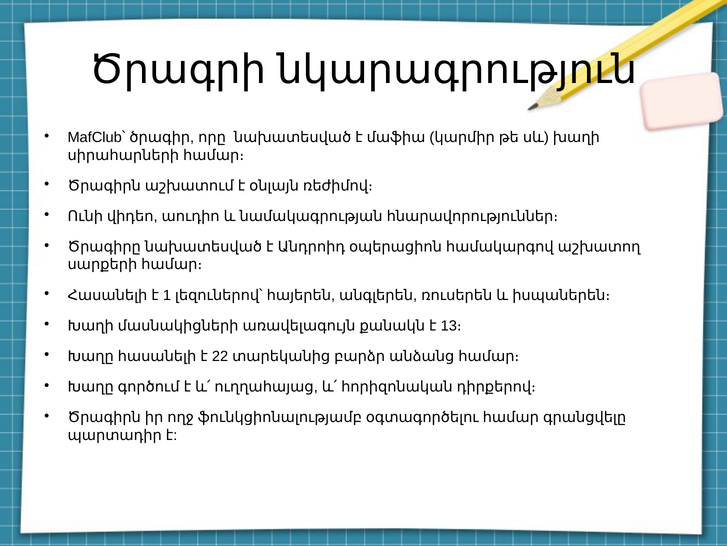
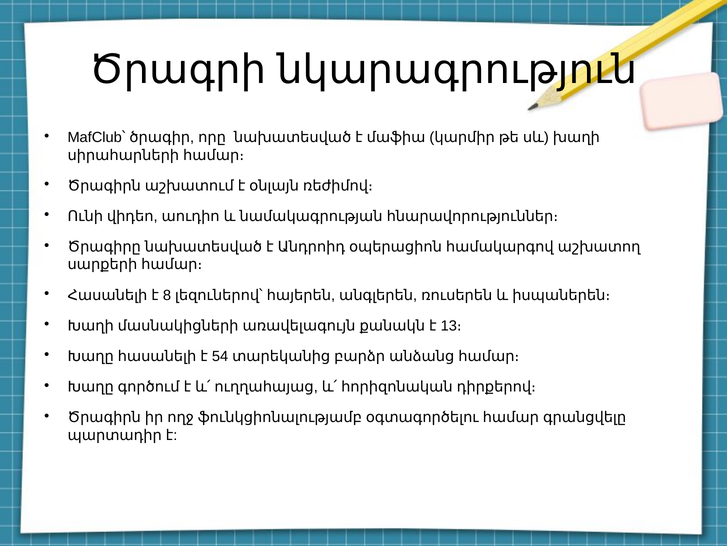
1: 1 -> 8 (167, 295)
22: 22 -> 54 (220, 356)
